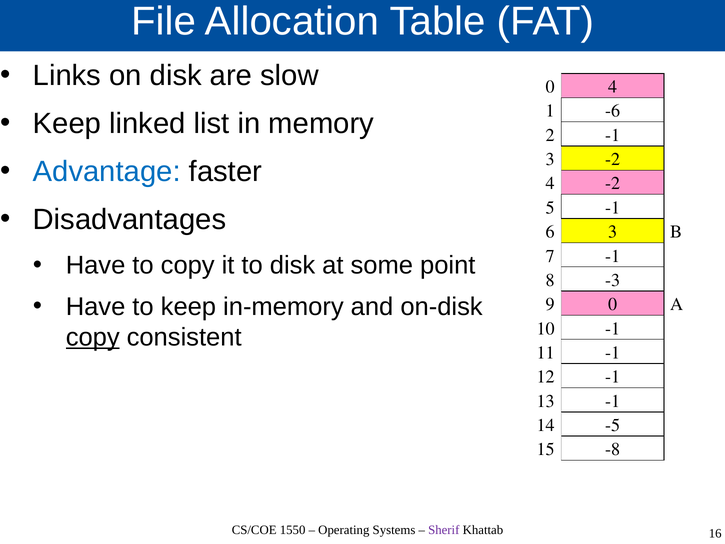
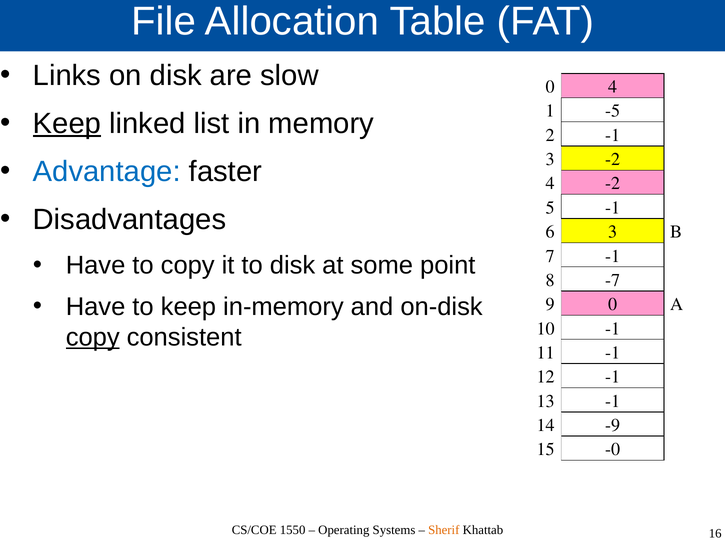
-6: -6 -> -5 (613, 111)
Keep underline: none -> present (67, 123)
-3: -3 -> -7 (613, 280)
-5: -5 -> -9 (613, 425)
-8: -8 -> -0 (613, 449)
Sherif colour: purple -> orange (444, 530)
